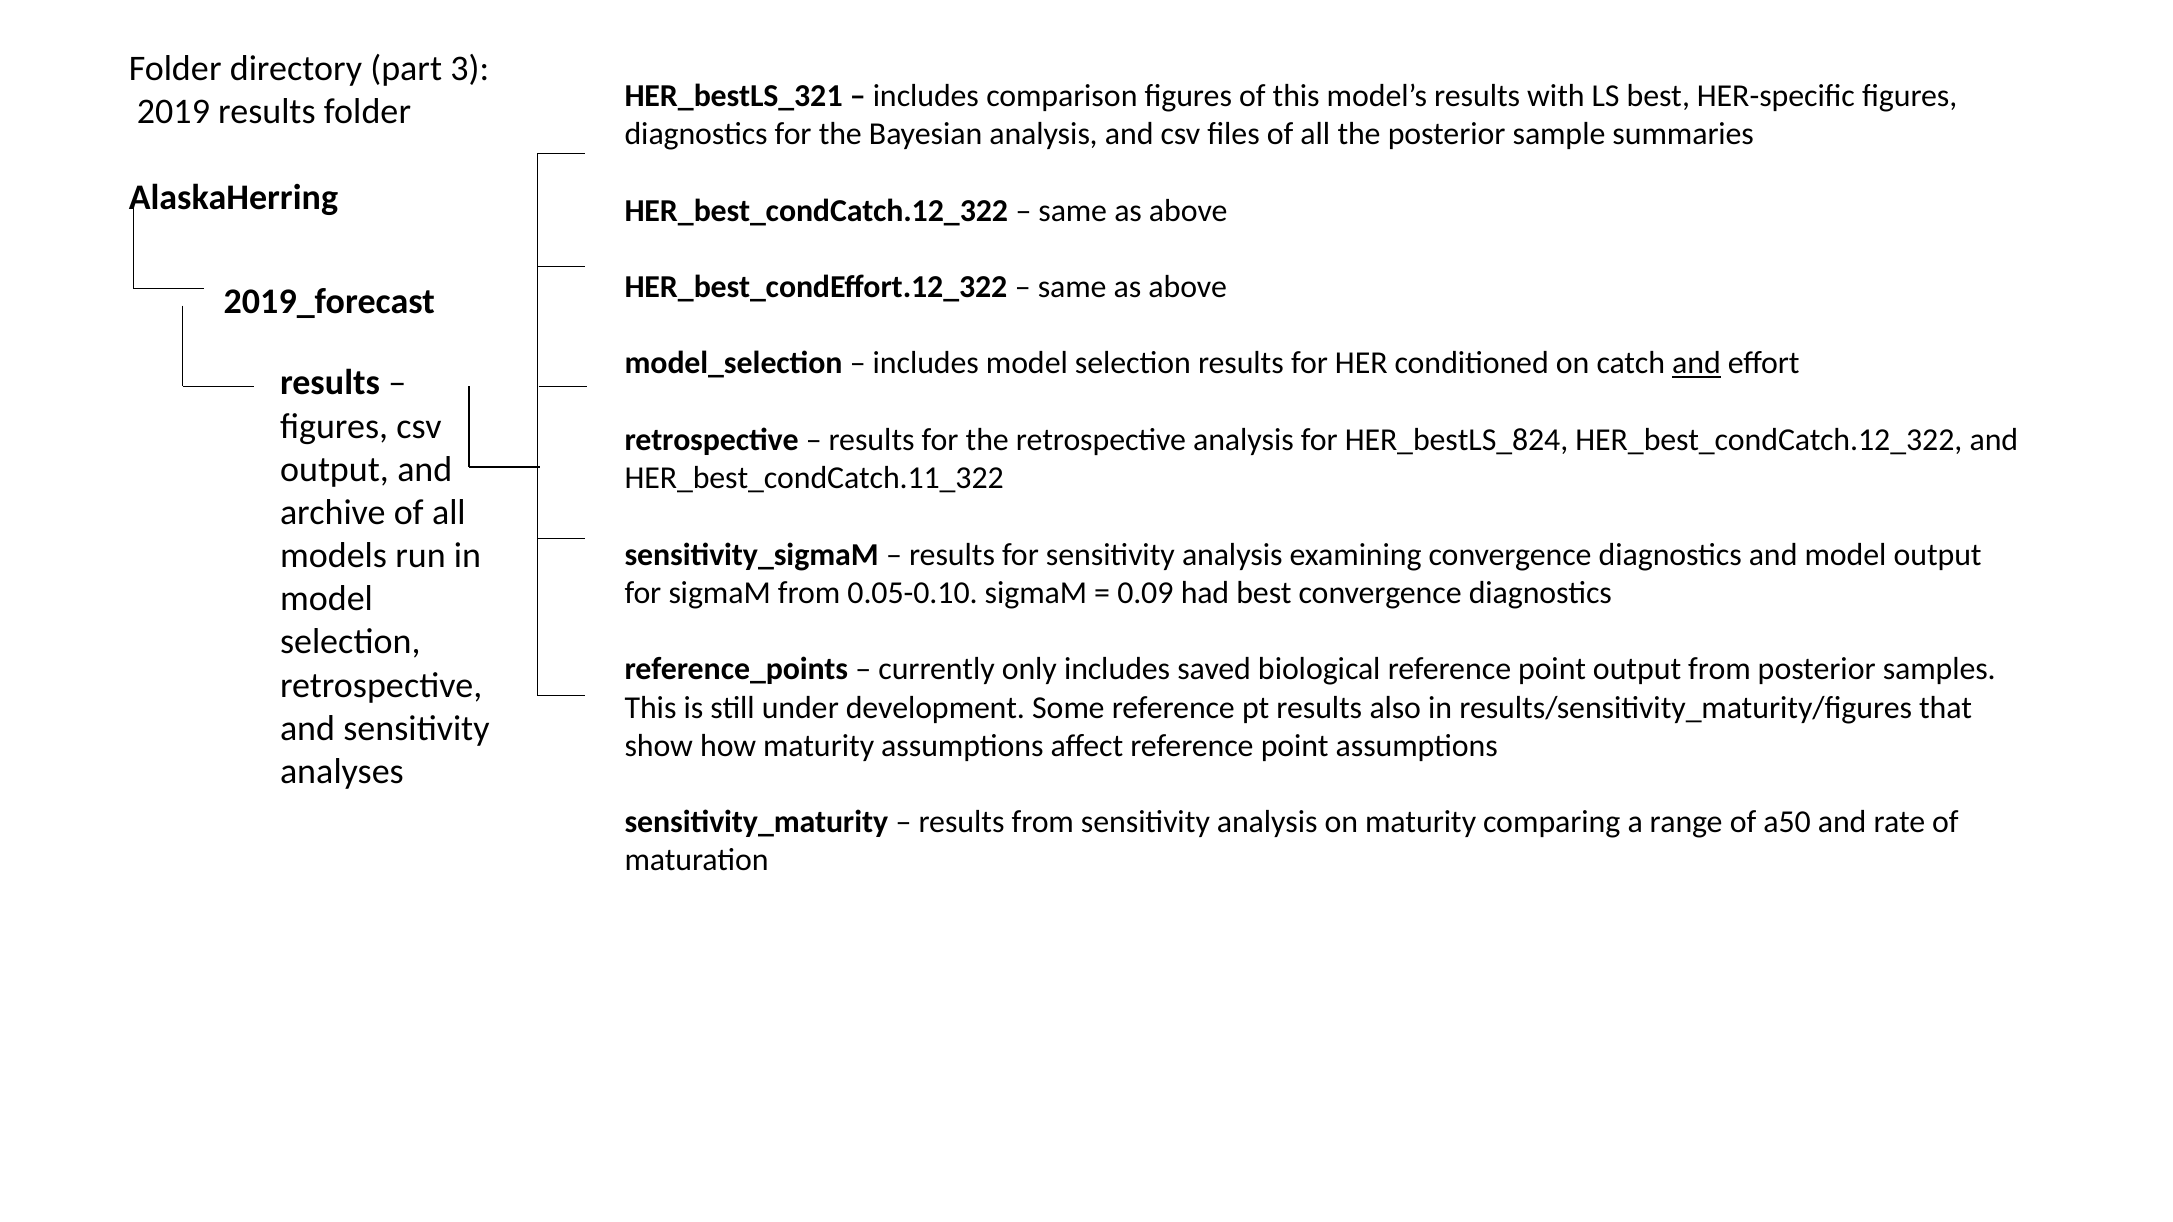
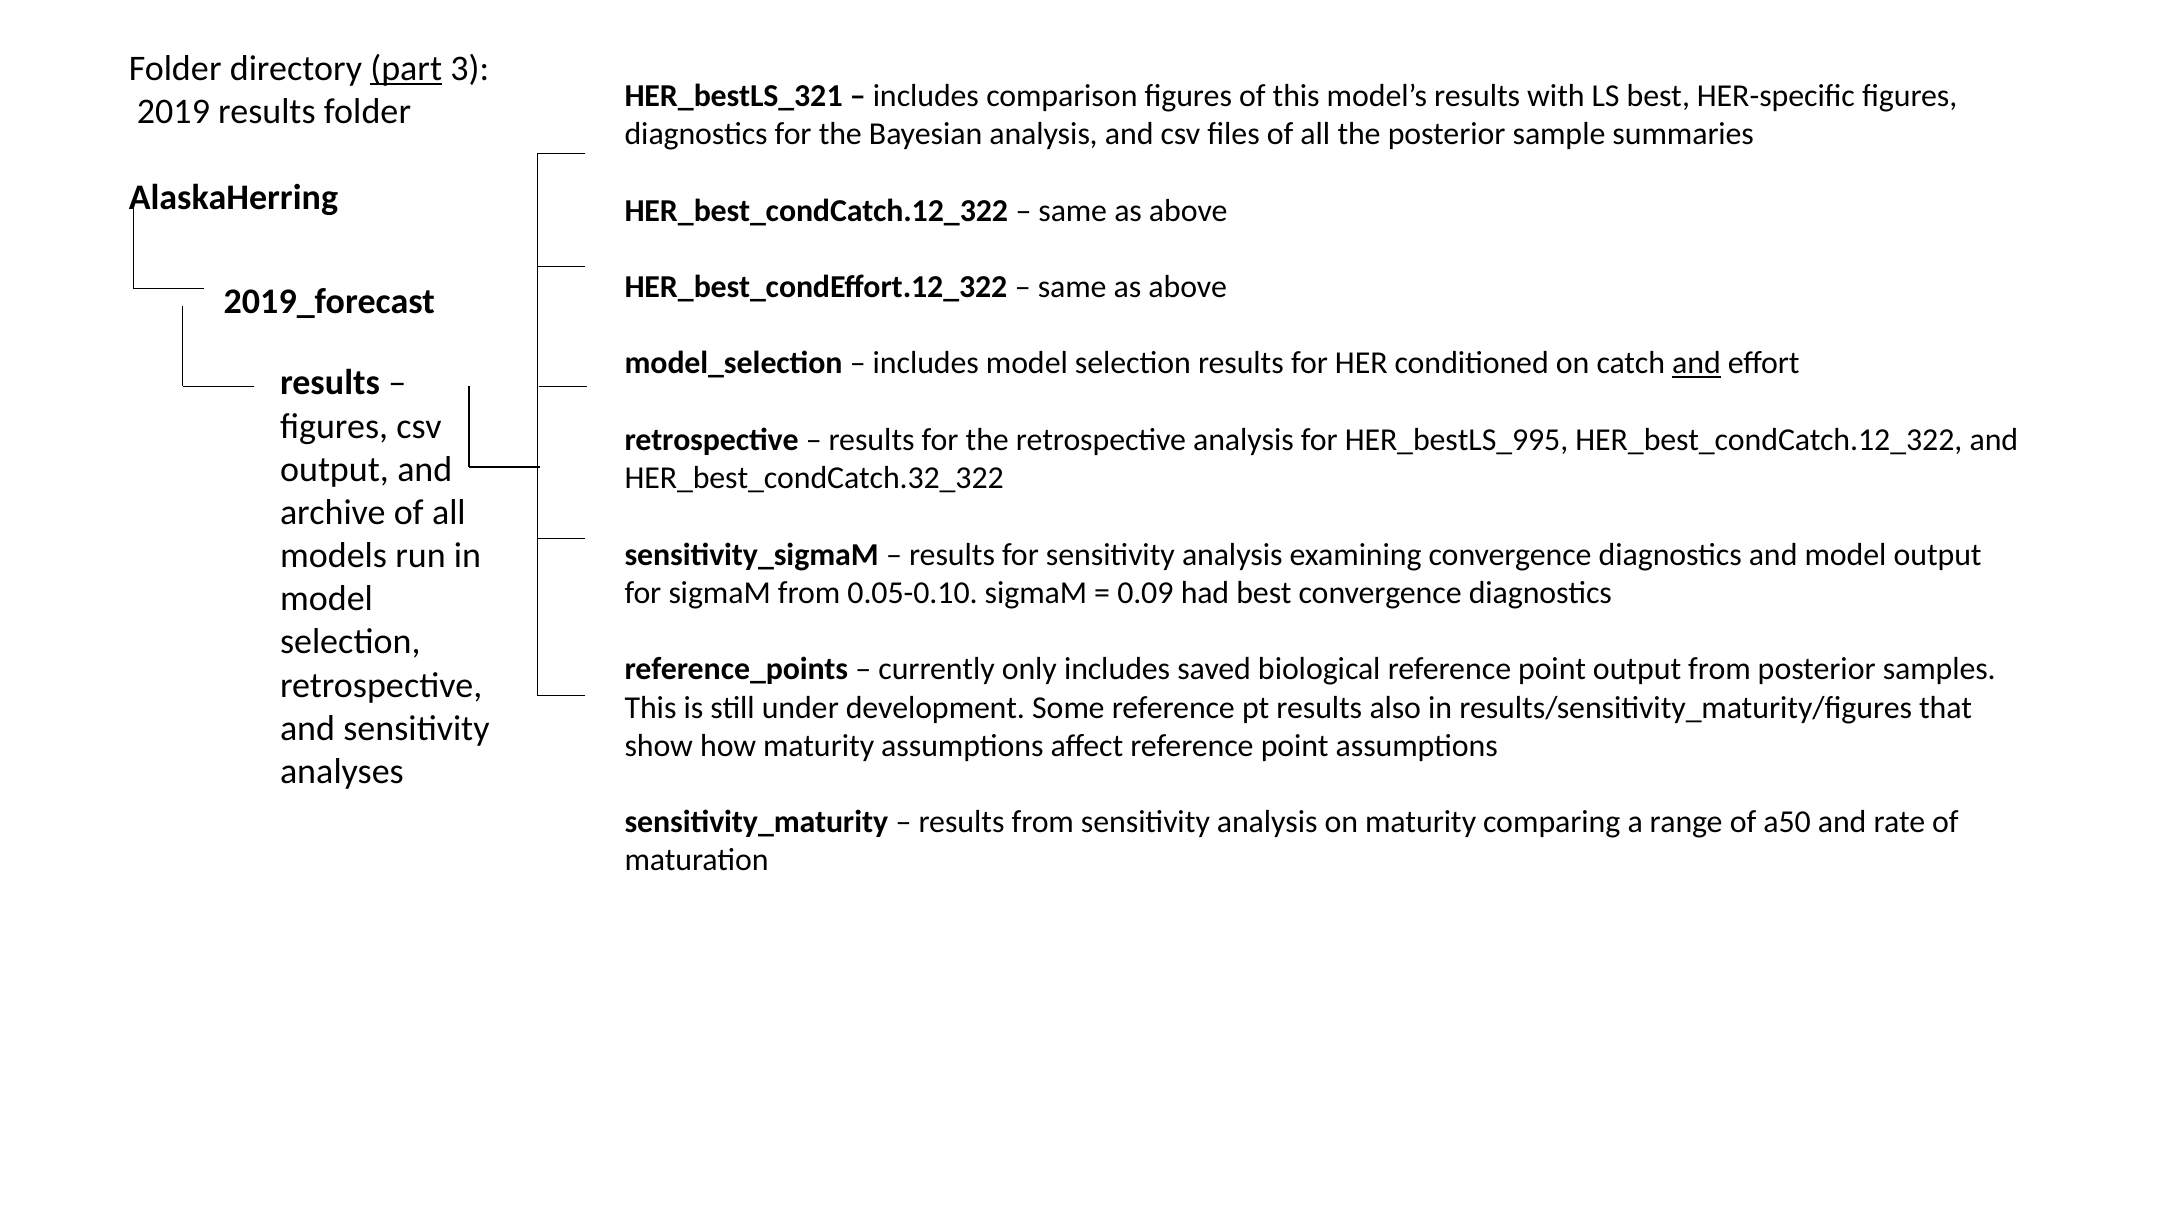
part underline: none -> present (406, 68)
HER_bestLS_824: HER_bestLS_824 -> HER_bestLS_995 (1456, 440)
HER_best_condCatch.11_322: HER_best_condCatch.11_322 -> HER_best_condCatch.32_322 (814, 478)
